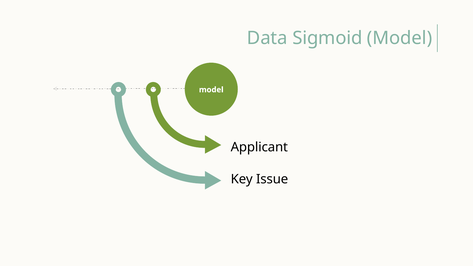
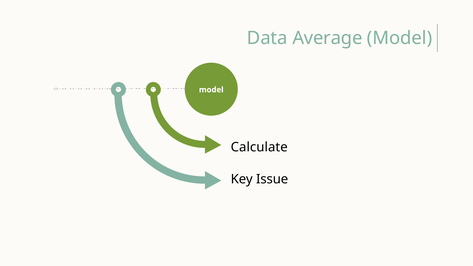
Sigmoid: Sigmoid -> Average (327, 38)
Applicant: Applicant -> Calculate (259, 147)
